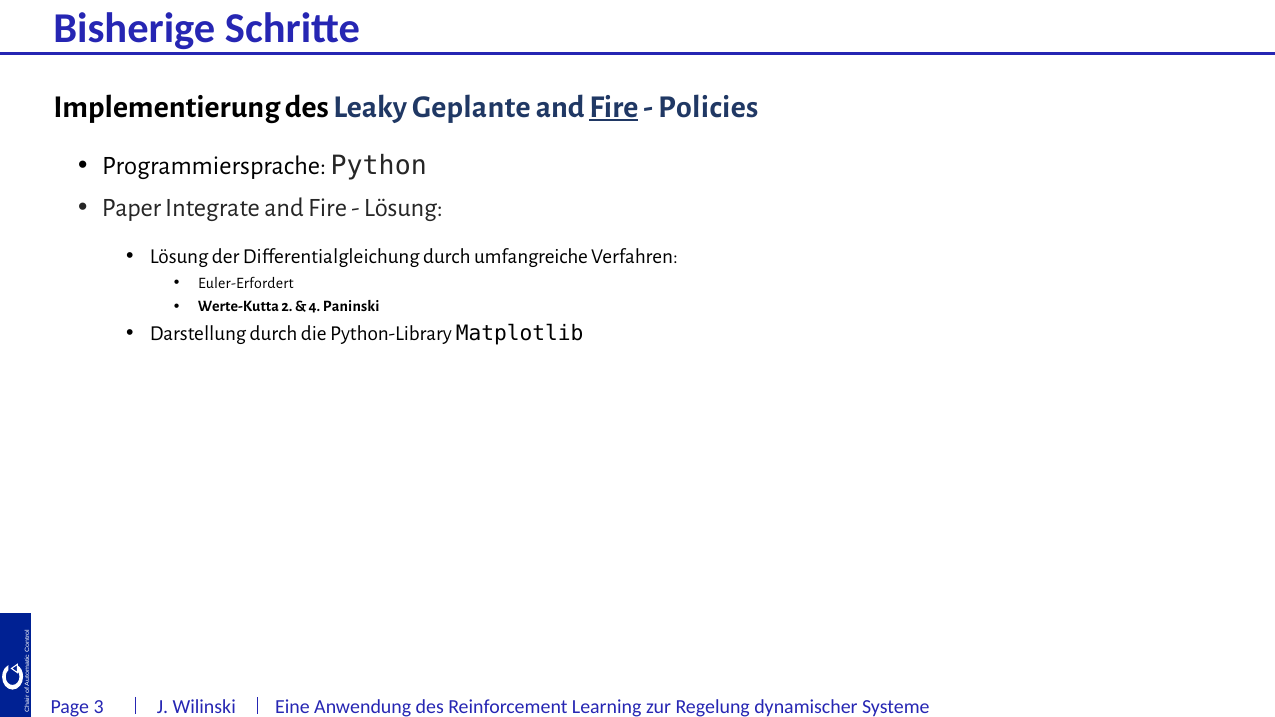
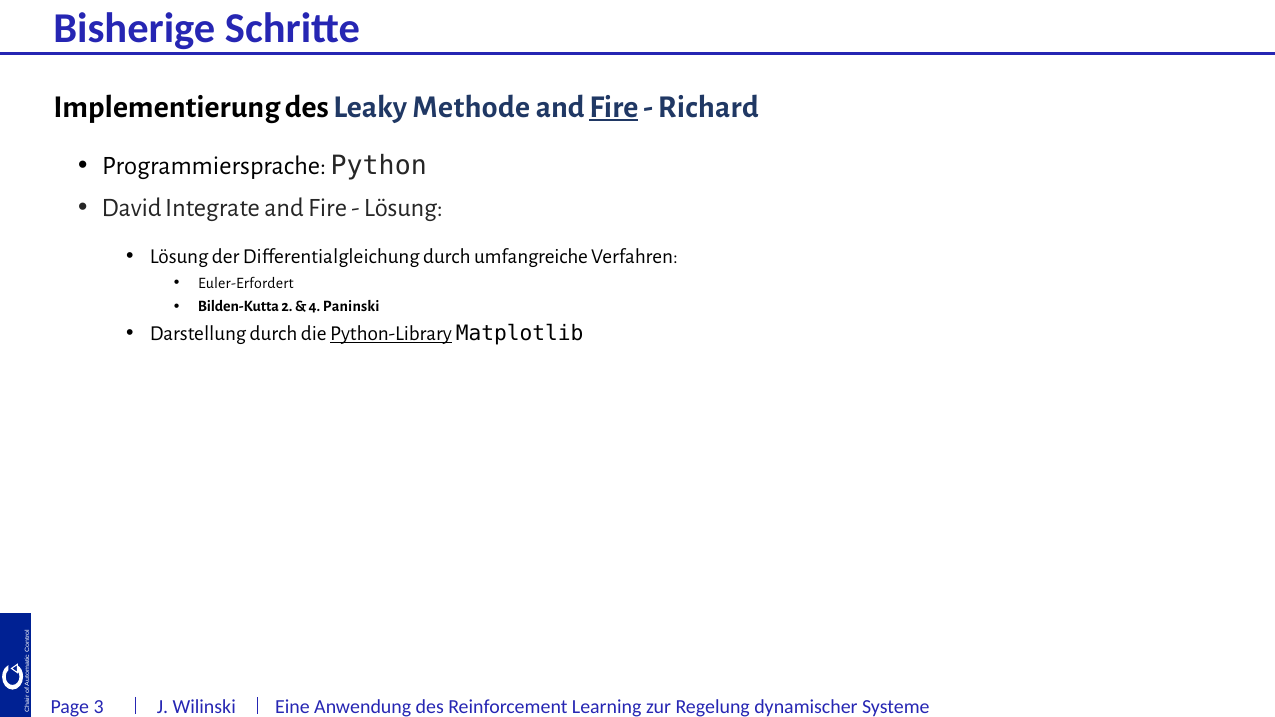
Geplante: Geplante -> Methode (471, 107)
Policies: Policies -> Richard (708, 107)
Paper: Paper -> David (132, 208)
Werte-Kutta: Werte-Kutta -> Bilden-Kutta (238, 307)
Python-Library underline: none -> present (391, 333)
